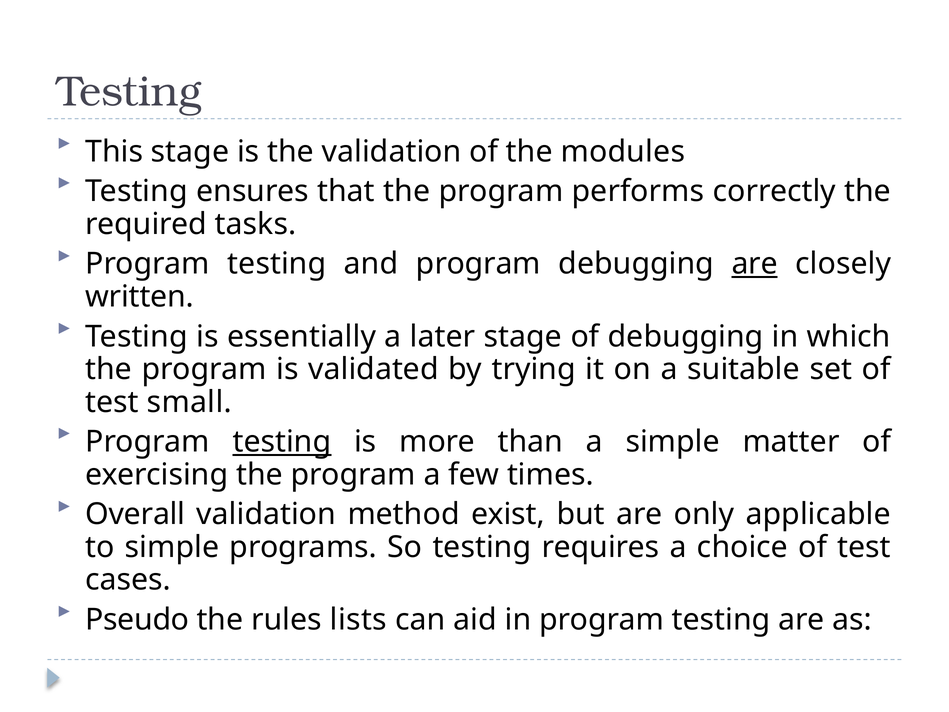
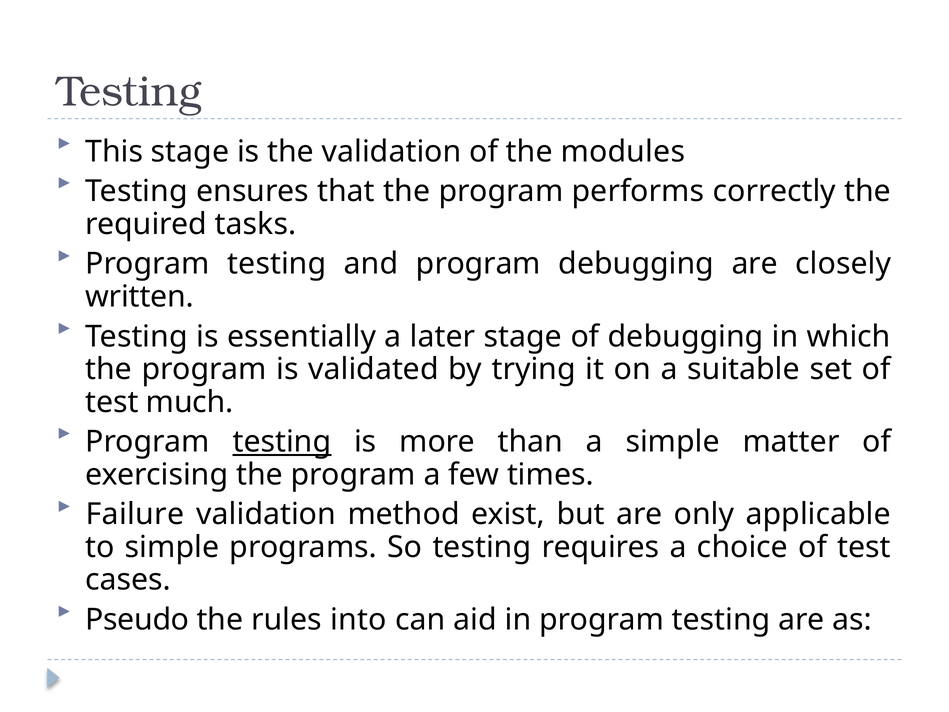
are underline: present -> none (755, 264)
small: small -> much (190, 402)
Overall: Overall -> Failure (135, 514)
lists: lists -> into (358, 620)
